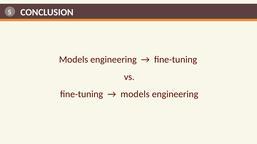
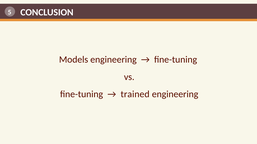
models: models -> trained (135, 94)
